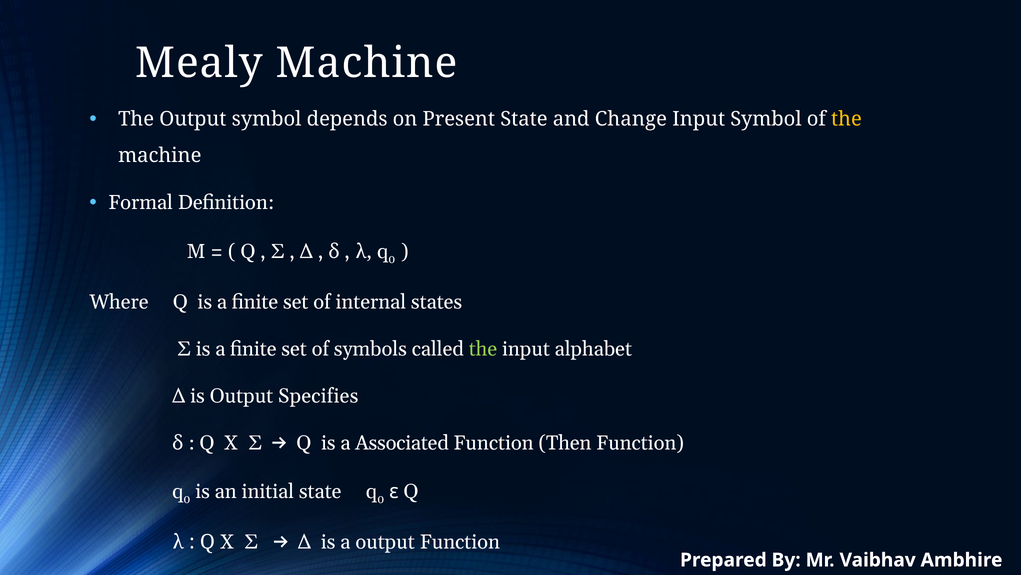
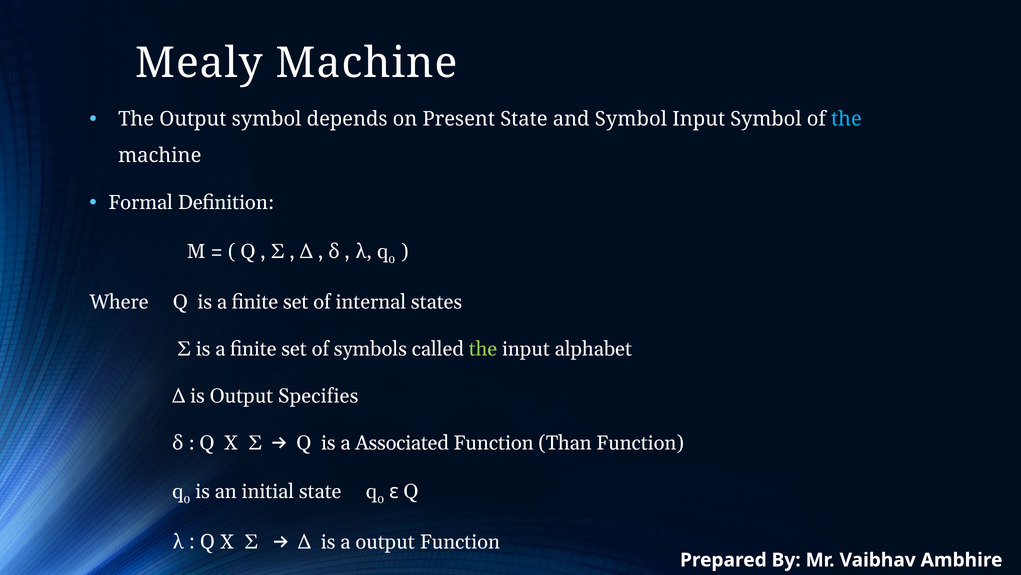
and Change: Change -> Symbol (631, 119)
the colour: yellow -> light blue (846, 119)
Then: Then -> Than (565, 443)
